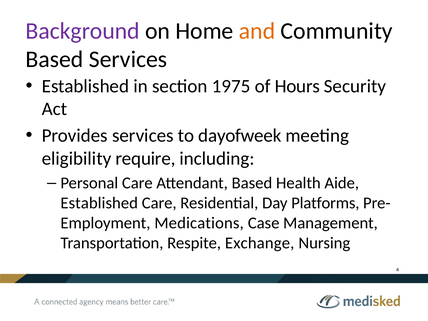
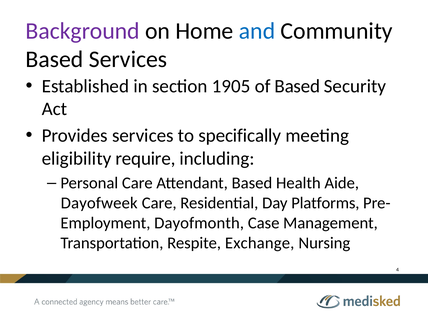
and colour: orange -> blue (257, 31)
1975: 1975 -> 1905 (231, 86)
of Hours: Hours -> Based (297, 86)
dayofweek: dayofweek -> specifically (240, 136)
Established: Established -> Dayofweek (99, 203)
Medications: Medications -> Dayofmonth (199, 223)
